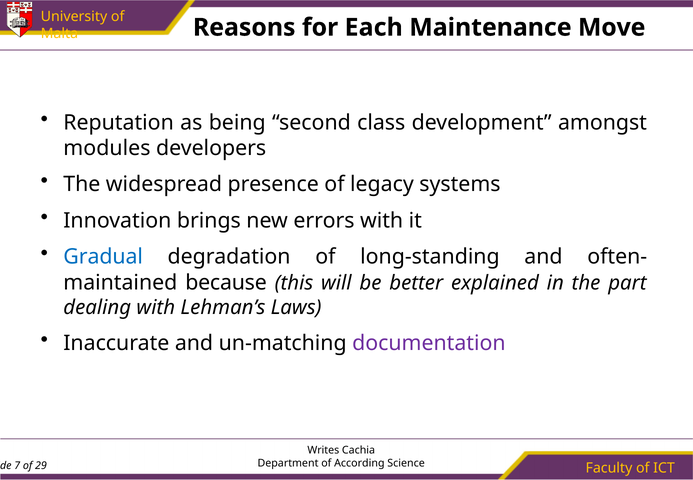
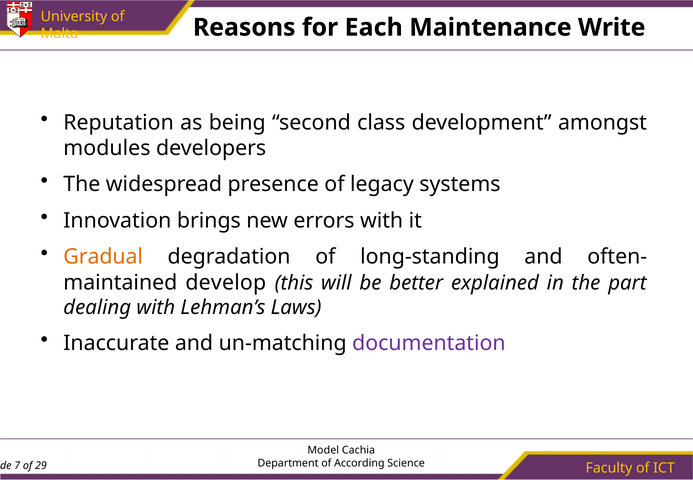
Move: Move -> Write (612, 27)
Gradual colour: blue -> orange (103, 257)
because: because -> develop (226, 282)
Writes: Writes -> Model (323, 450)
